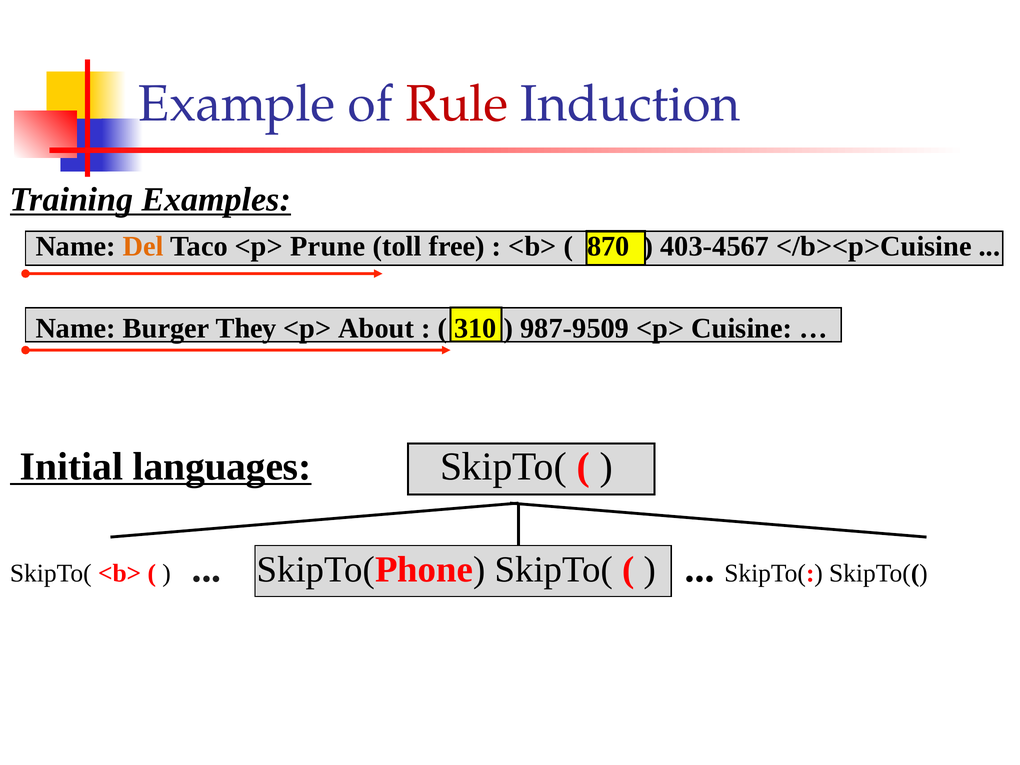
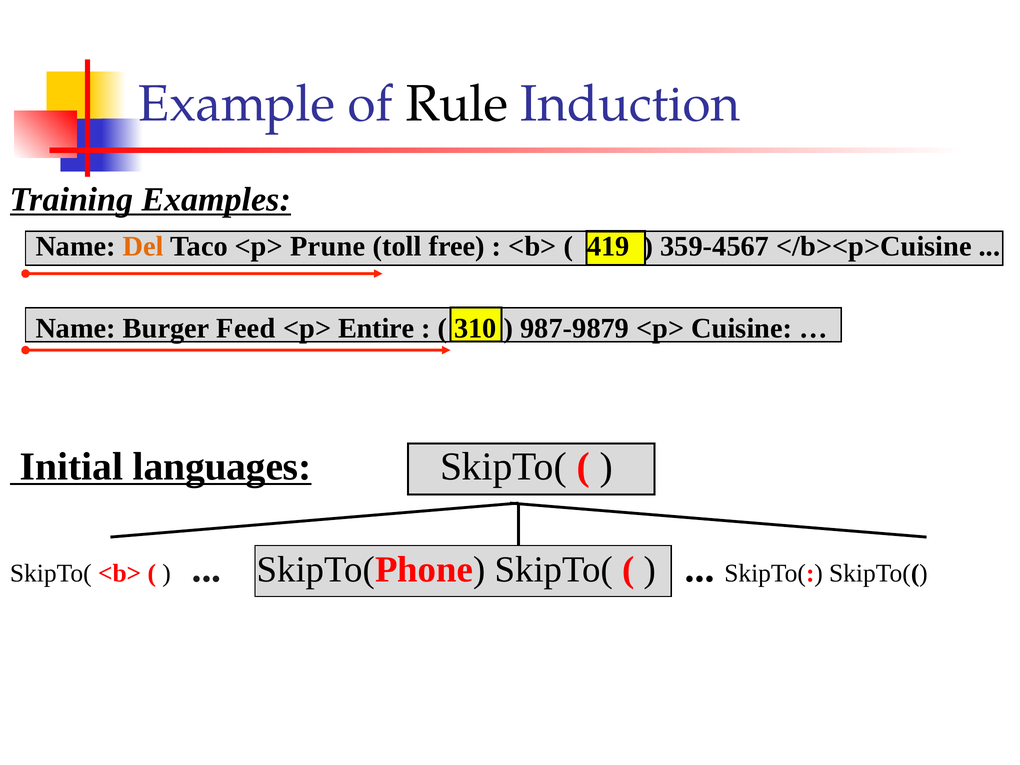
Rule colour: red -> black (457, 104)
870: 870 -> 419 (608, 247)
403-4567: 403-4567 -> 359-4567 (715, 247)
They: They -> Feed (246, 328)
About: About -> Entire (376, 328)
987-9509: 987-9509 -> 987-9879 (575, 328)
